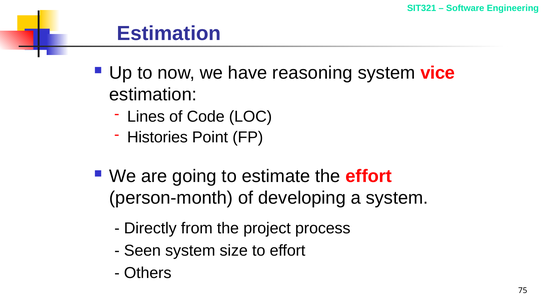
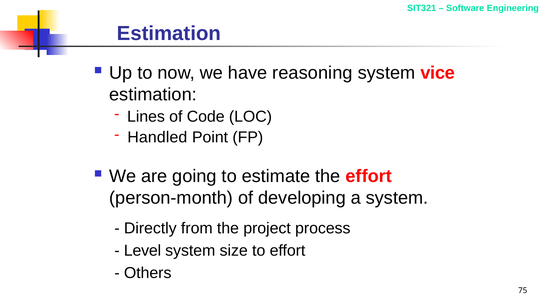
Histories: Histories -> Handled (157, 137)
Seen: Seen -> Level (142, 251)
